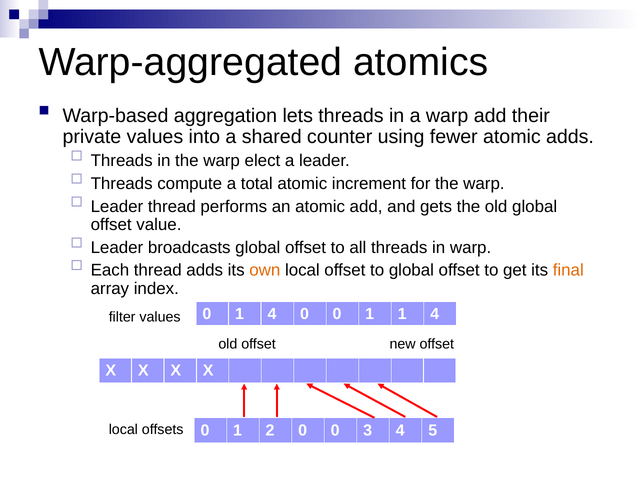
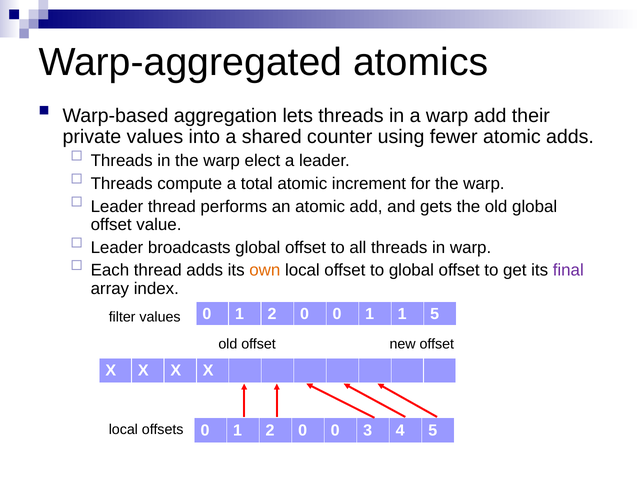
final colour: orange -> purple (568, 271)
4: 4 -> 2 (272, 314)
1 1 4: 4 -> 5 (435, 314)
